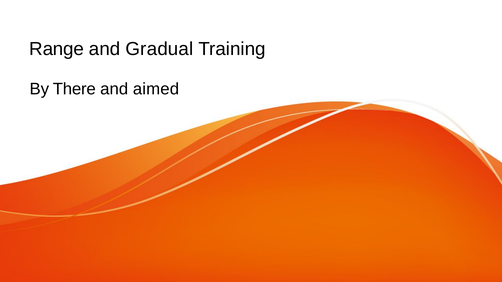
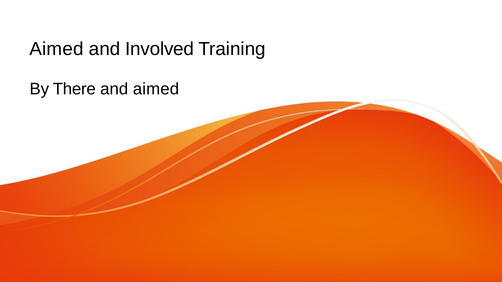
Range: Range -> Aimed (56, 49)
Gradual: Gradual -> Involved (160, 49)
